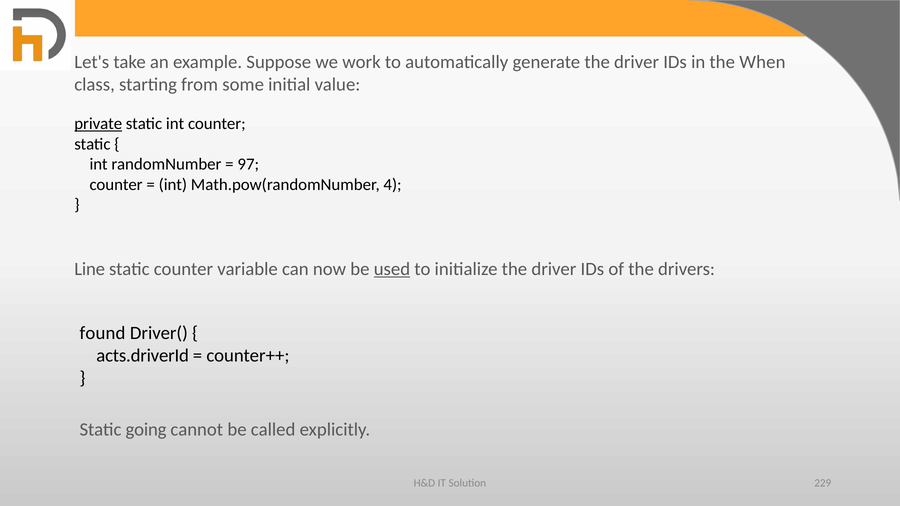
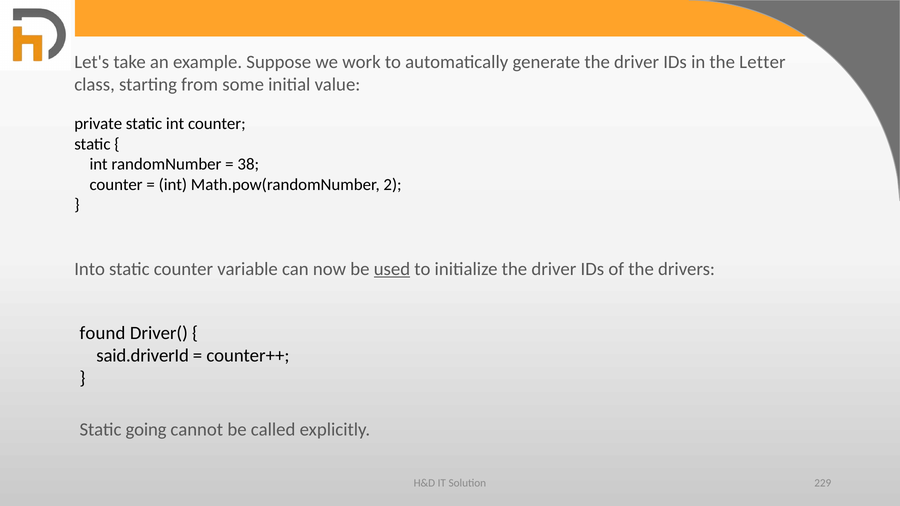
When: When -> Letter (762, 62)
private underline: present -> none (98, 124)
97: 97 -> 38 (248, 164)
4: 4 -> 2 (393, 185)
Line: Line -> Into (90, 269)
acts.driverId: acts.driverId -> said.driverId (143, 356)
